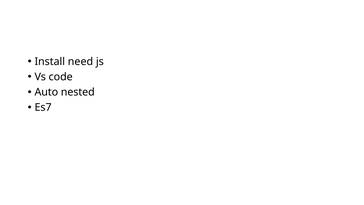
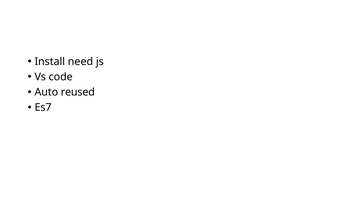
nested: nested -> reused (78, 92)
